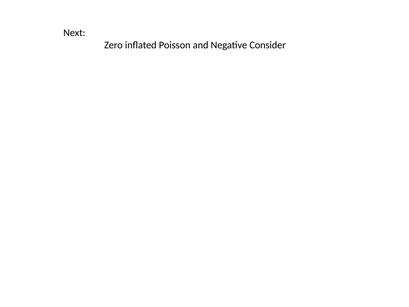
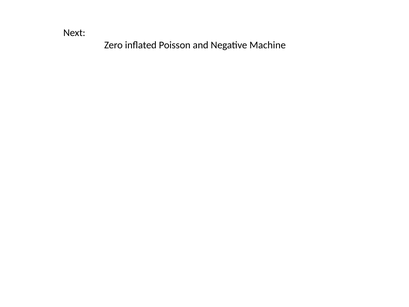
Consider: Consider -> Machine (268, 45)
